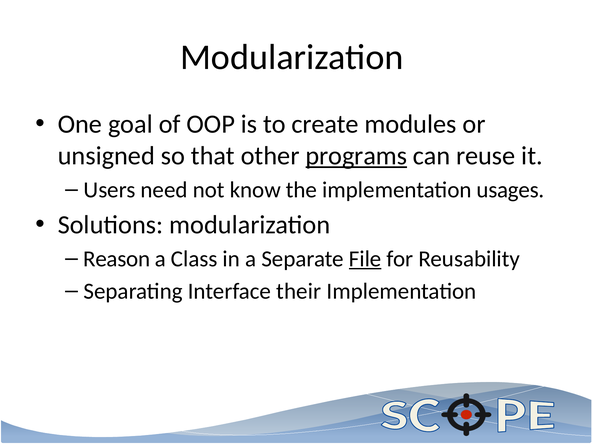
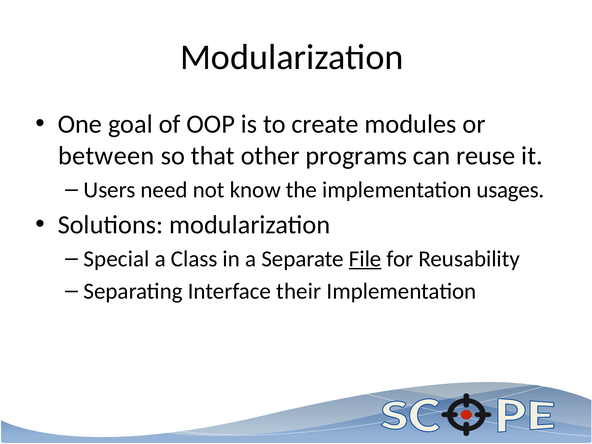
unsigned: unsigned -> between (106, 156)
programs underline: present -> none (356, 156)
Reason: Reason -> Special (117, 259)
